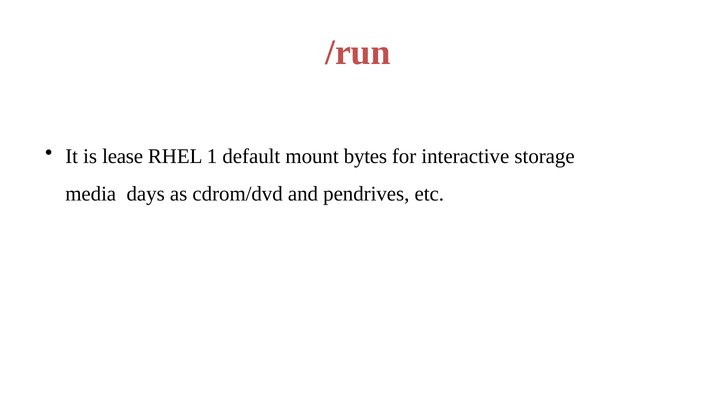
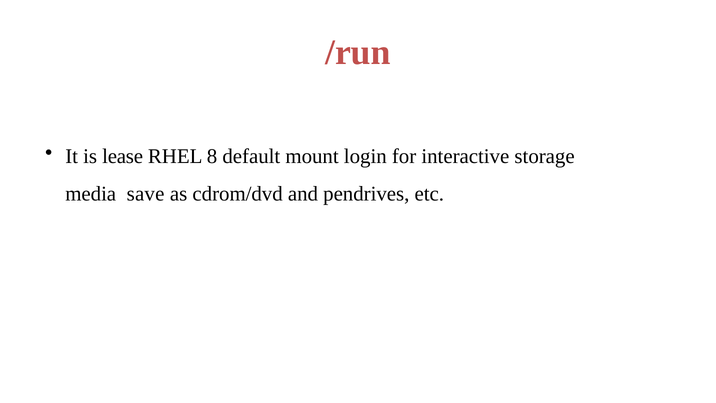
1: 1 -> 8 (212, 156)
bytes: bytes -> login (365, 156)
days: days -> save (146, 194)
